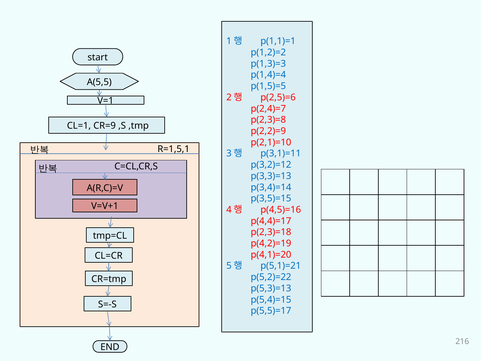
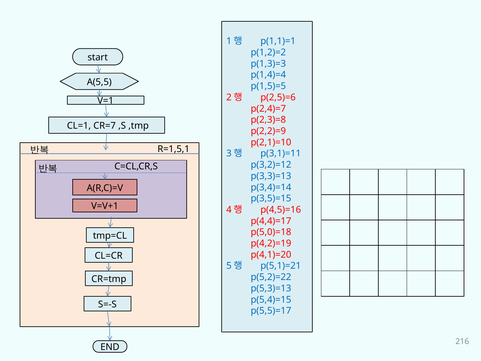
CR=9: CR=9 -> CR=7 (105, 126)
p(2,3)=18: p(2,3)=18 -> p(5,0)=18 (271, 232)
